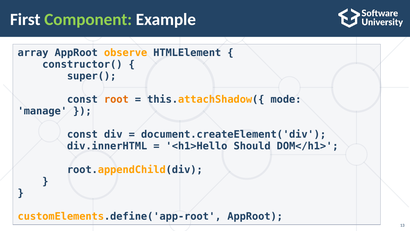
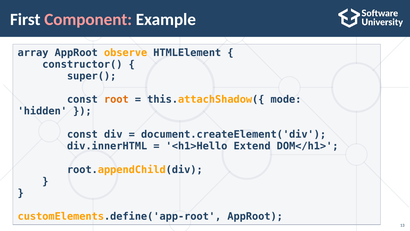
Component colour: light green -> pink (88, 19)
manage: manage -> hidden (42, 111)
Should: Should -> Extend (252, 146)
